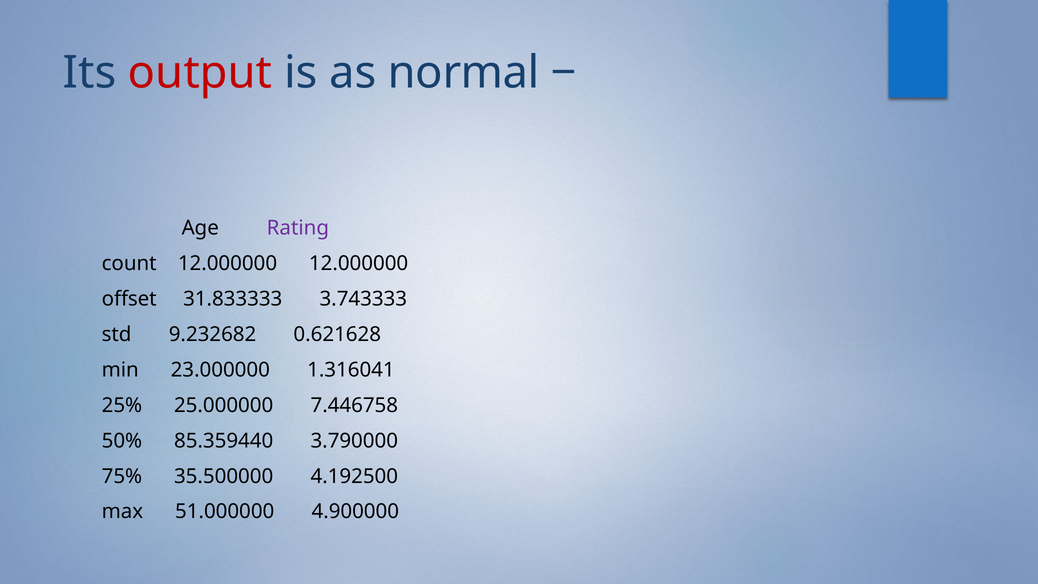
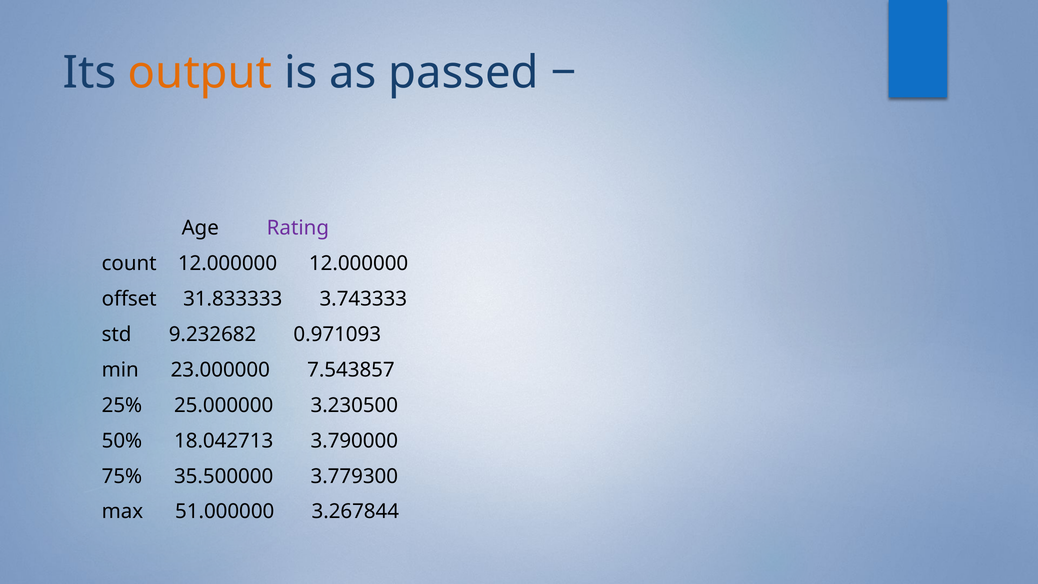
output colour: red -> orange (200, 73)
normal: normal -> passed (463, 73)
0.621628: 0.621628 -> 0.971093 (337, 334)
1.316041: 1.316041 -> 7.543857 (351, 370)
7.446758: 7.446758 -> 3.230500 (354, 405)
85.359440: 85.359440 -> 18.042713 (224, 441)
4.192500: 4.192500 -> 3.779300 (354, 476)
4.900000: 4.900000 -> 3.267844 (355, 512)
